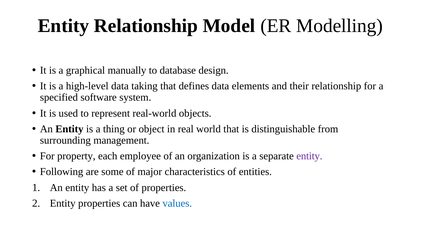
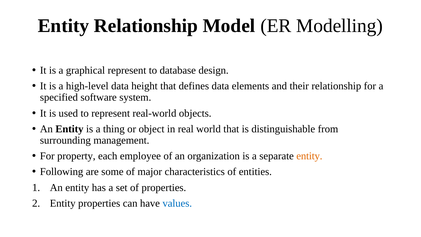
graphical manually: manually -> represent (127, 70)
taking: taking -> height (144, 86)
entity colour: purple -> orange (309, 156)
